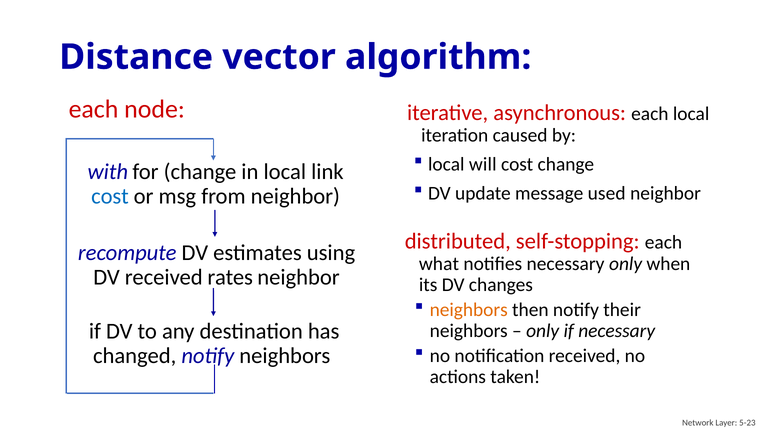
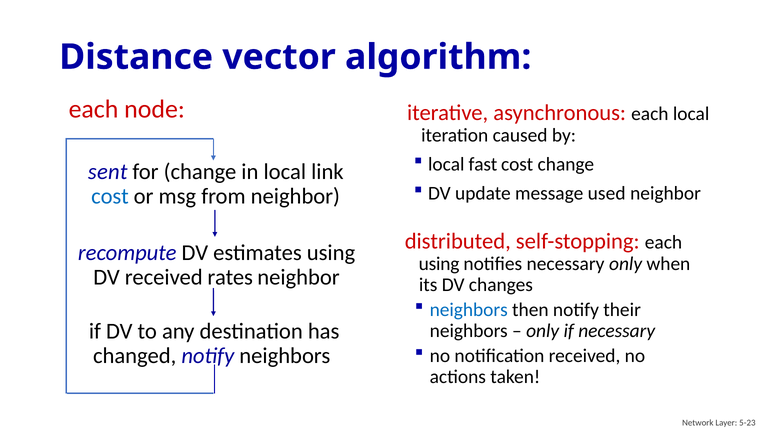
will: will -> fast (483, 164)
with: with -> sent (108, 172)
what: what -> using (439, 264)
neighbors colour: orange -> blue (469, 310)
